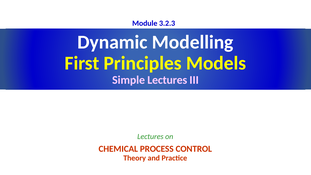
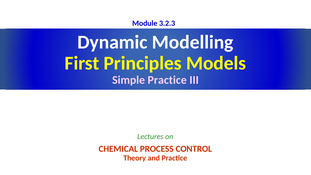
Simple Lectures: Lectures -> Practice (167, 80)
